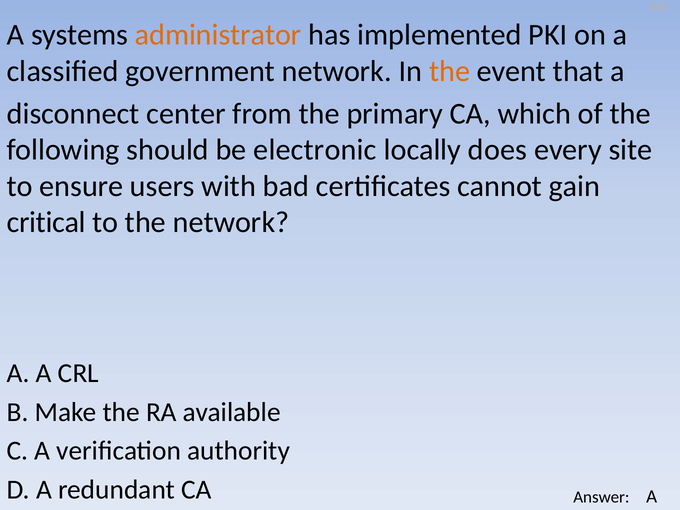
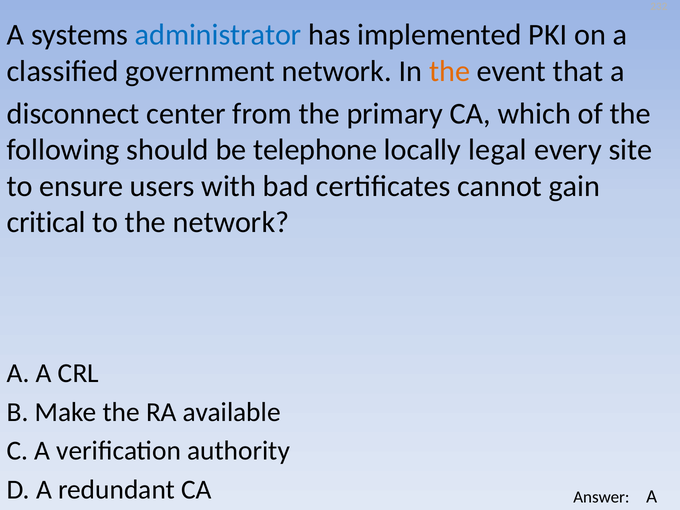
administrator colour: orange -> blue (218, 35)
electronic: electronic -> telephone (315, 150)
does: does -> legal (497, 150)
